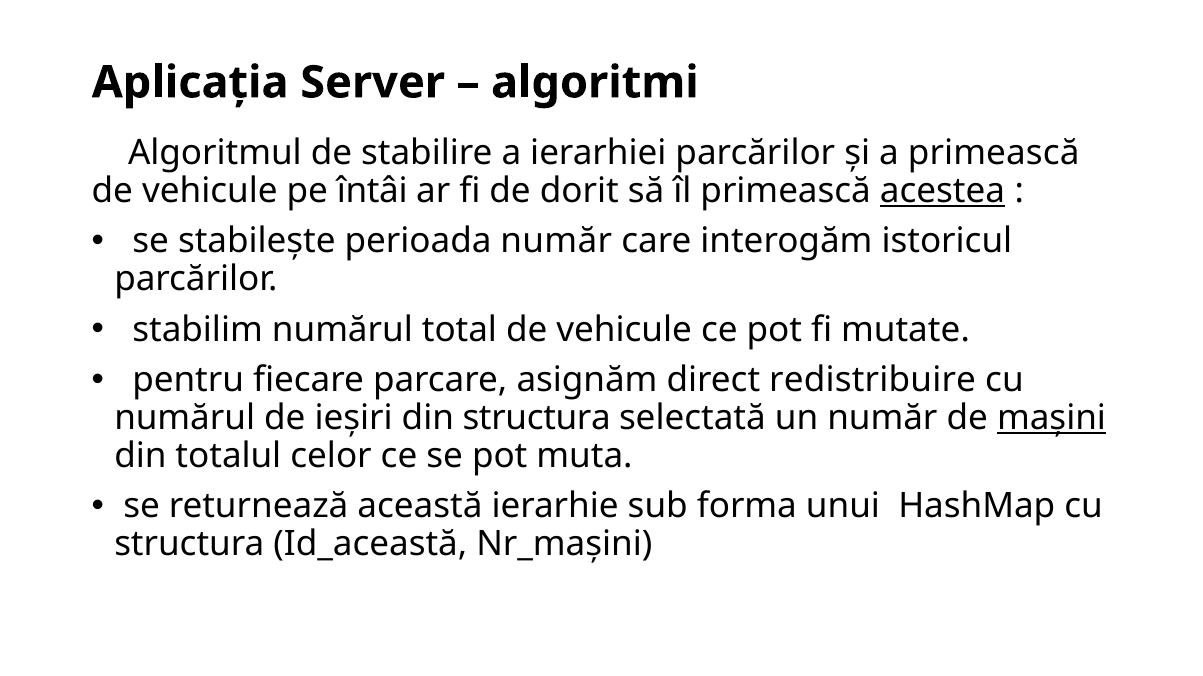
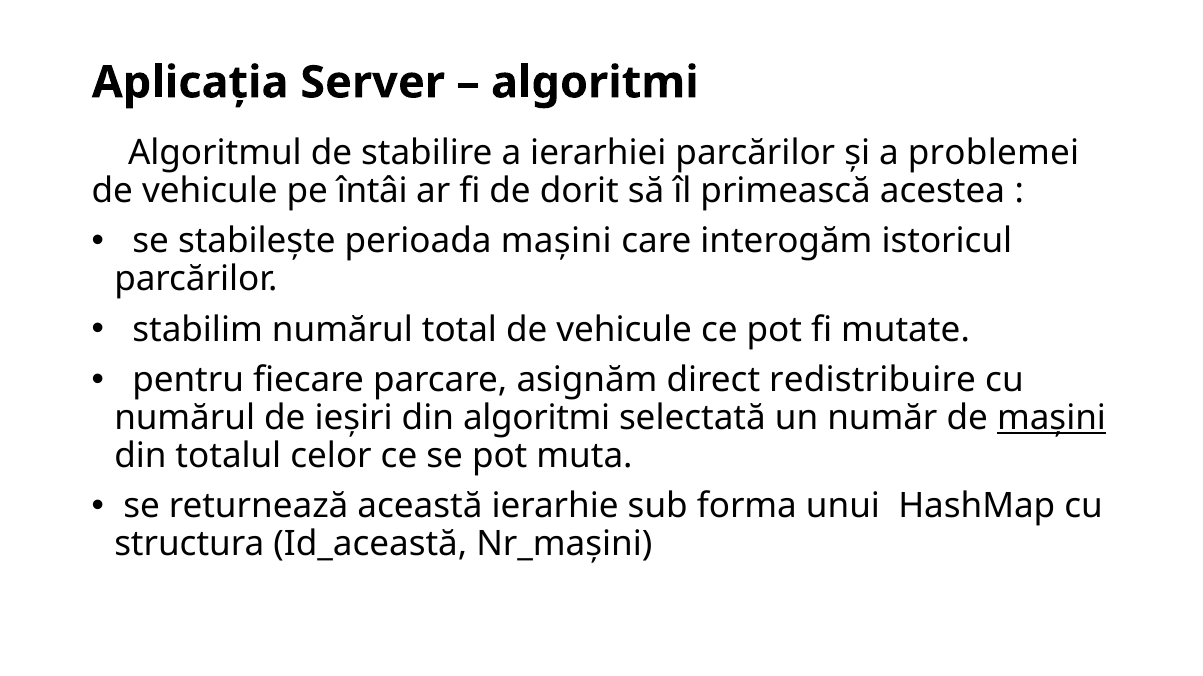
a primească: primească -> problemei (994, 153)
acestea underline: present -> none (943, 191)
perioada număr: număr -> mașini (556, 242)
din structura: structura -> algoritmi (537, 418)
